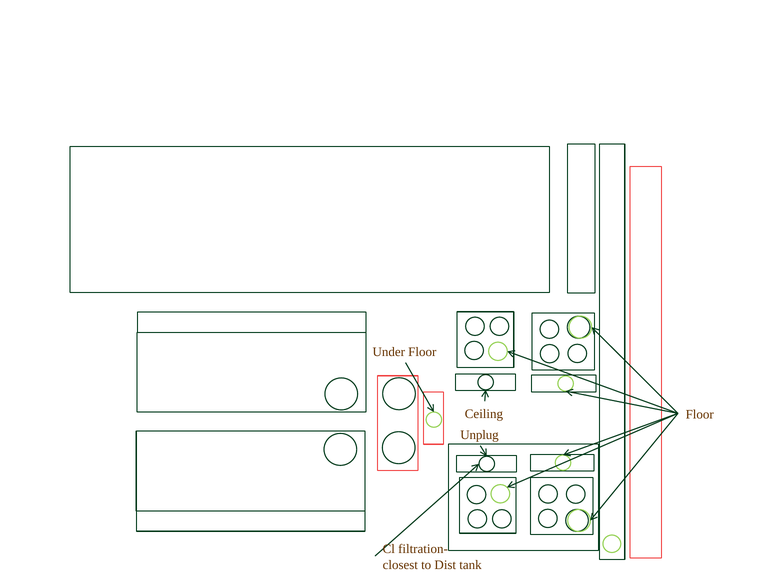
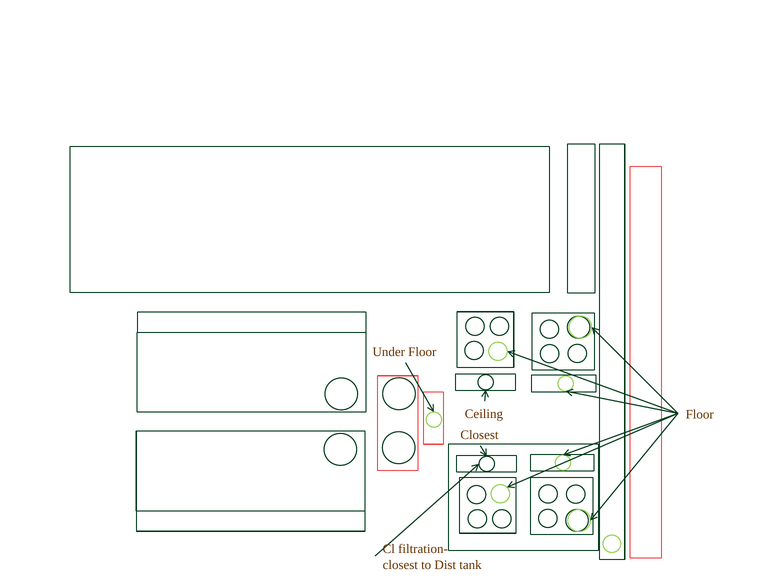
Unplug: Unplug -> Closest (479, 435)
